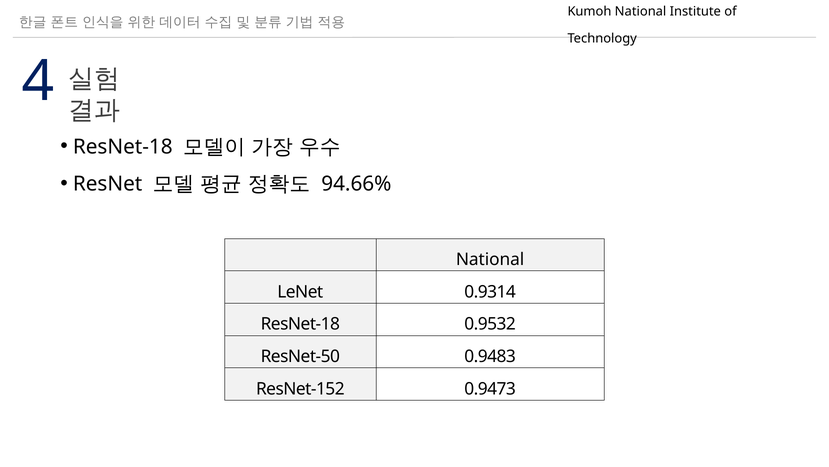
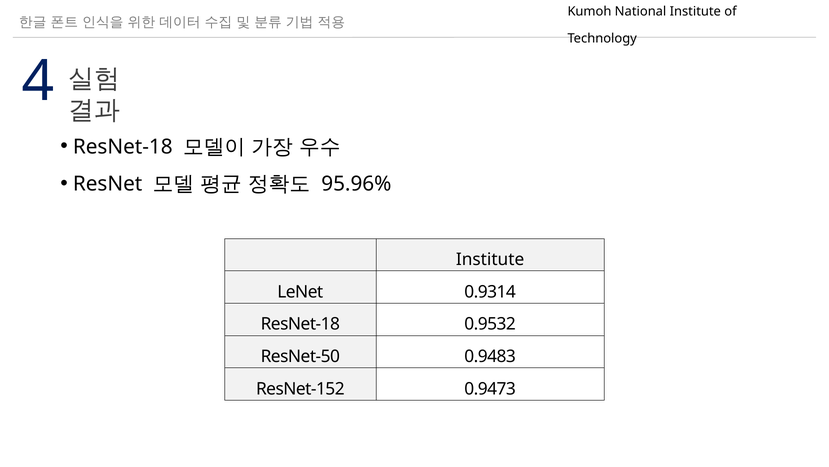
94.66%: 94.66% -> 95.96% (356, 184)
National: National -> Institute (490, 259)
